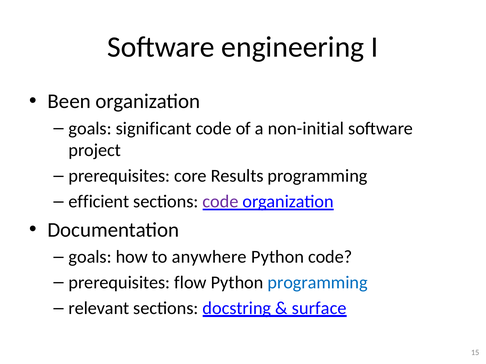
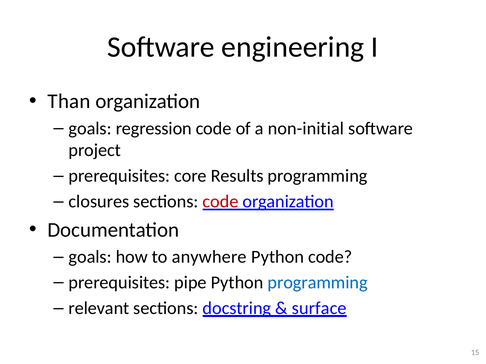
Been: Been -> Than (69, 102)
significant: significant -> regression (154, 129)
efficient: efficient -> closures (99, 202)
code colour: purple -> red (221, 202)
flow: flow -> pipe (190, 283)
